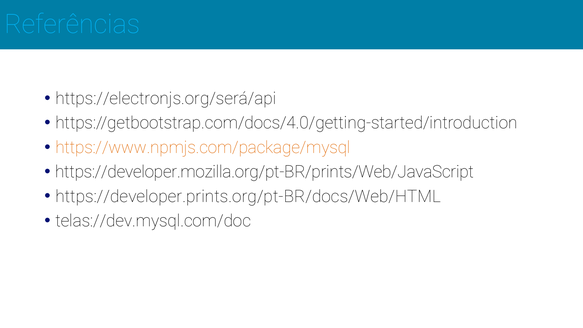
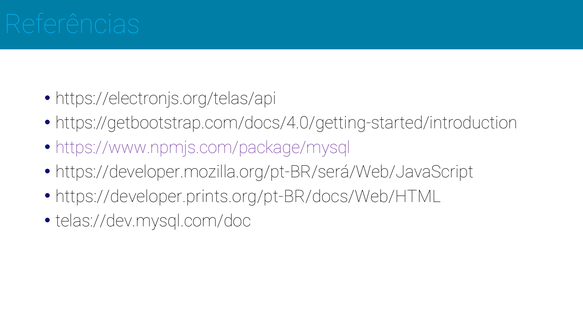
https://electronjs.org/será/api: https://electronjs.org/será/api -> https://electronjs.org/telas/api (166, 99)
https://www.npmjs.com/package/mysql colour: orange -> purple (203, 147)
https://developer.mozilla.org/pt-BR/prints/Web/JavaScript: https://developer.mozilla.org/pt-BR/prints/Web/JavaScript -> https://developer.mozilla.org/pt-BR/será/Web/JavaScript (264, 172)
